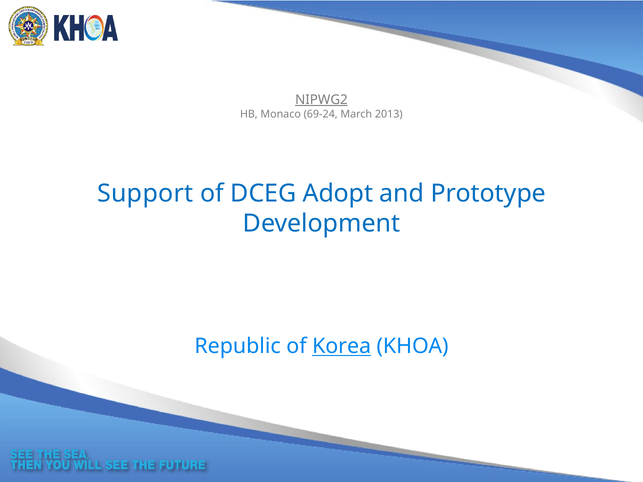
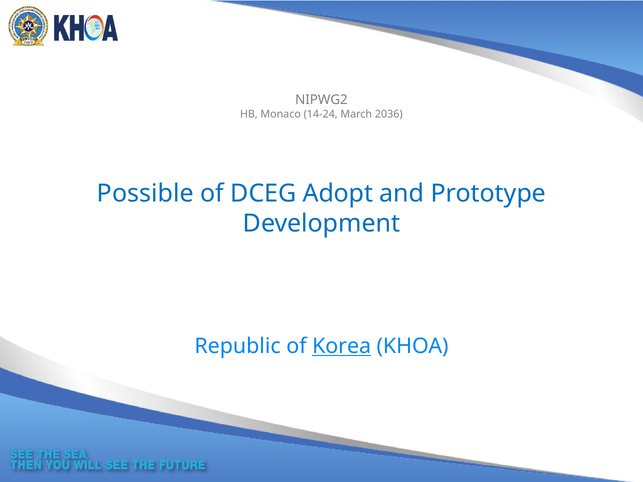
NIPWG2 underline: present -> none (321, 100)
69-24: 69-24 -> 14-24 (321, 114)
2013: 2013 -> 2036 (389, 114)
Support: Support -> Possible (145, 193)
